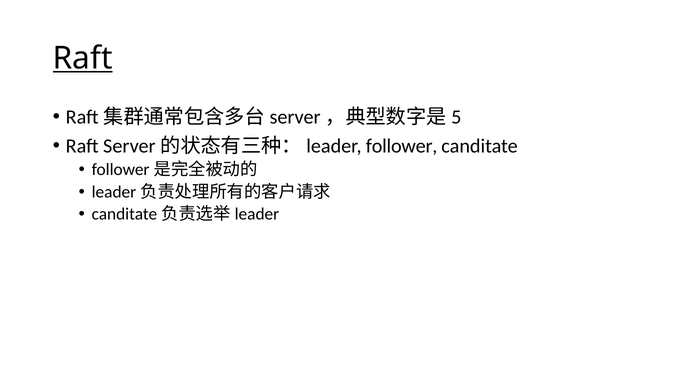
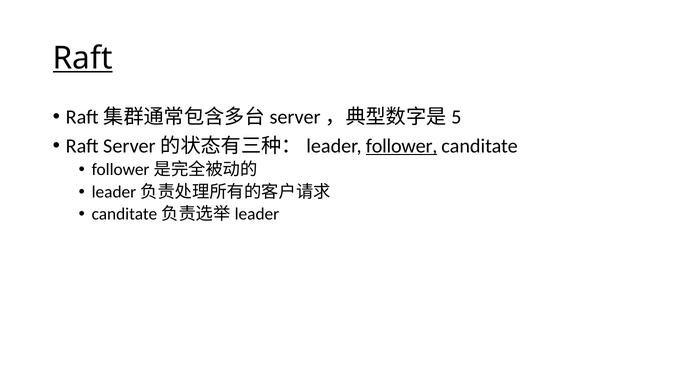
follower underline: none -> present (402, 146)
